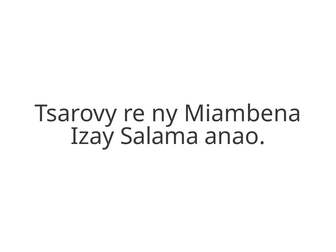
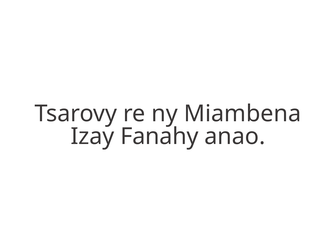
Salama: Salama -> Fanahy (159, 136)
